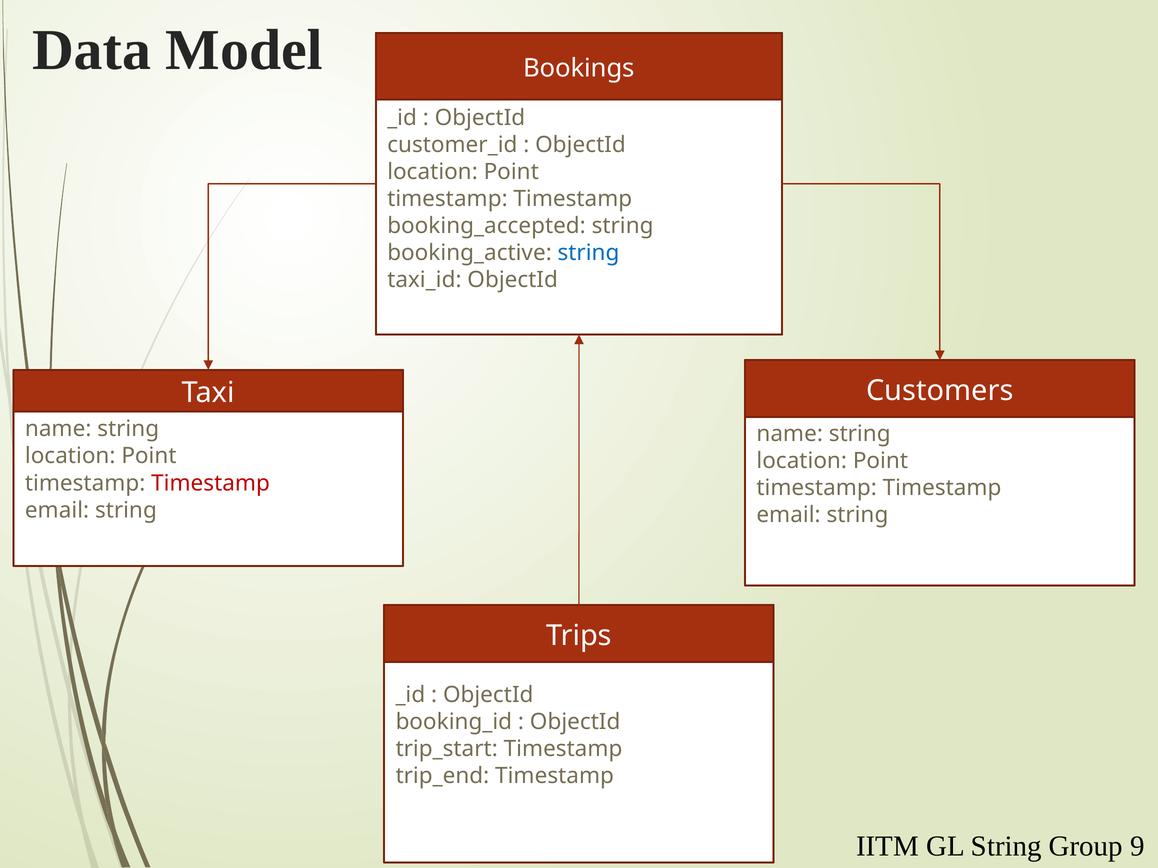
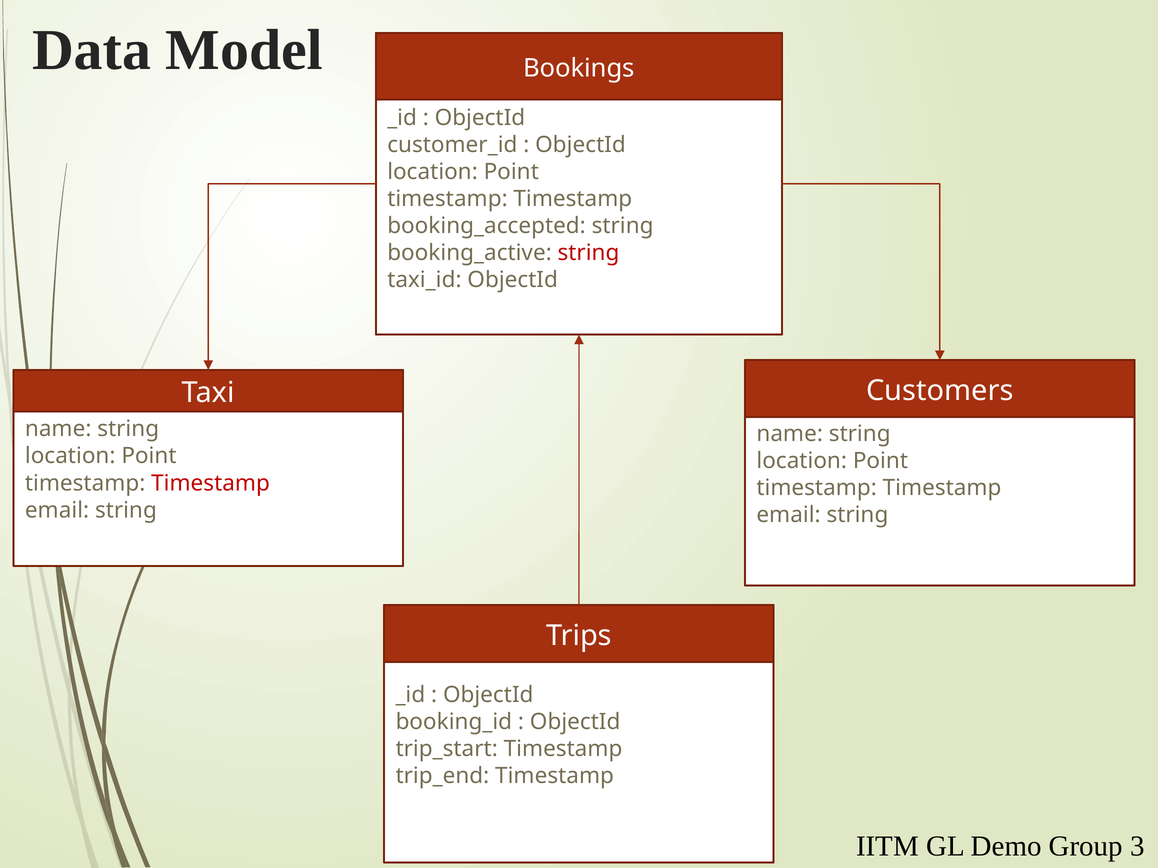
string colour: blue -> red (588, 253)
GL String: String -> Demo (1006, 847)
9: 9 -> 3 (1137, 847)
